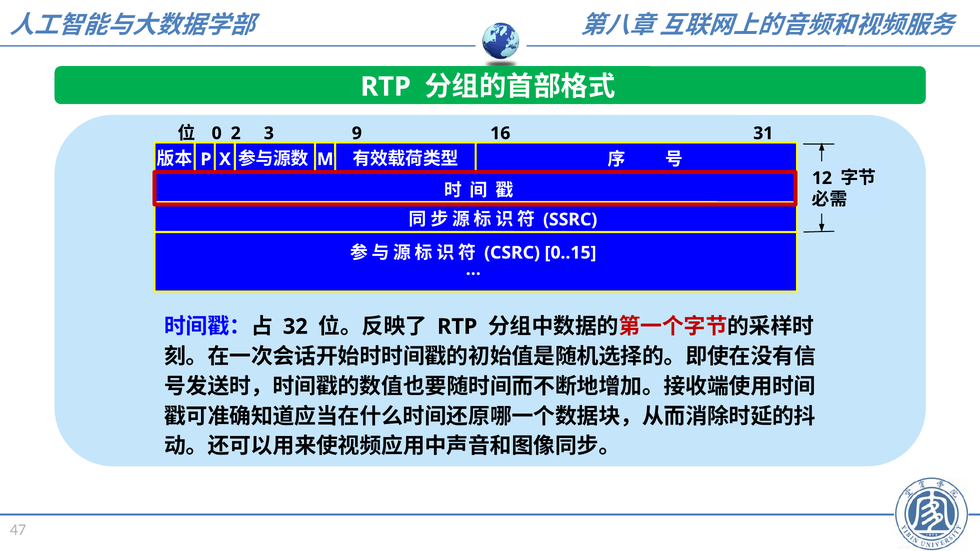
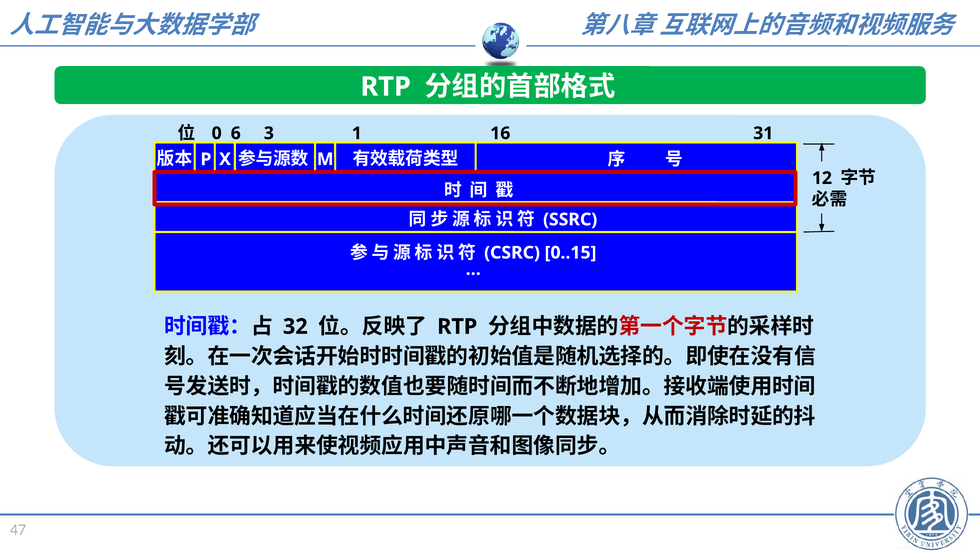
2: 2 -> 6 (236, 133)
9: 9 -> 1 (357, 133)
